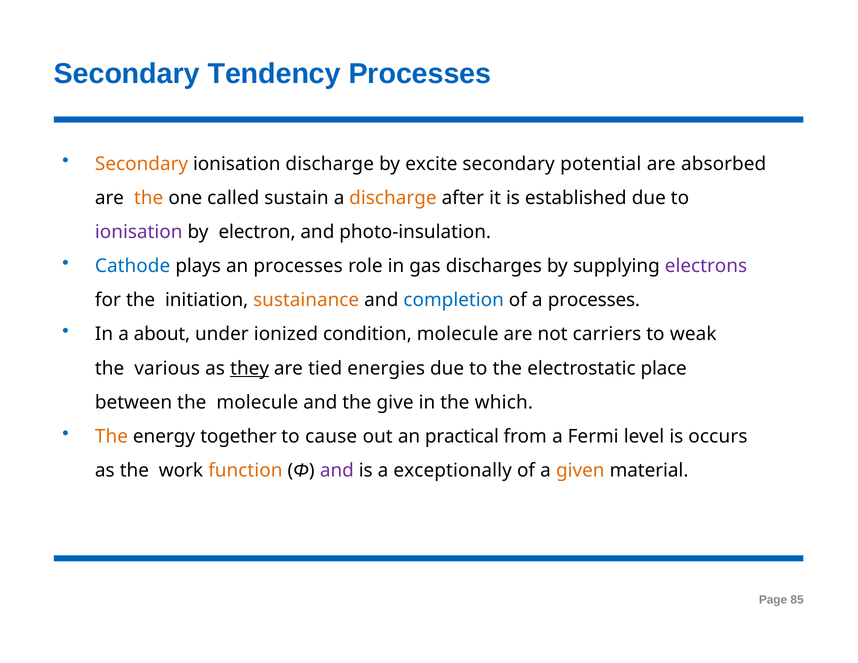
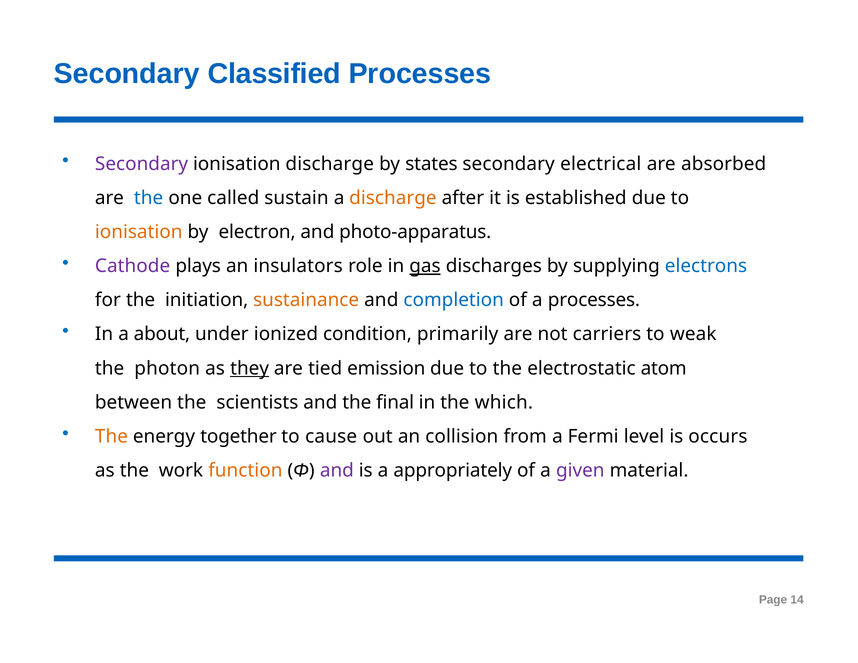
Tendency: Tendency -> Classified (274, 74)
Secondary colour: orange -> purple (142, 164)
excite: excite -> states (431, 164)
potential: potential -> electrical (601, 164)
the colour: orange -> blue (149, 198)
ionisation colour: purple -> orange (139, 232)
photo-insulation: photo-insulation -> photo-apparatus (415, 232)
Cathode colour: blue -> purple (133, 266)
an processes: processes -> insulators (298, 266)
gas underline: none -> present (425, 266)
electrons colour: purple -> blue (706, 266)
condition molecule: molecule -> primarily (458, 334)
various: various -> photon (167, 368)
energies: energies -> emission (386, 368)
place: place -> atom (664, 368)
the molecule: molecule -> scientists (257, 402)
give: give -> final (395, 402)
practical: practical -> collision (462, 436)
exceptionally: exceptionally -> appropriately (453, 471)
given colour: orange -> purple (580, 471)
85: 85 -> 14 (797, 600)
